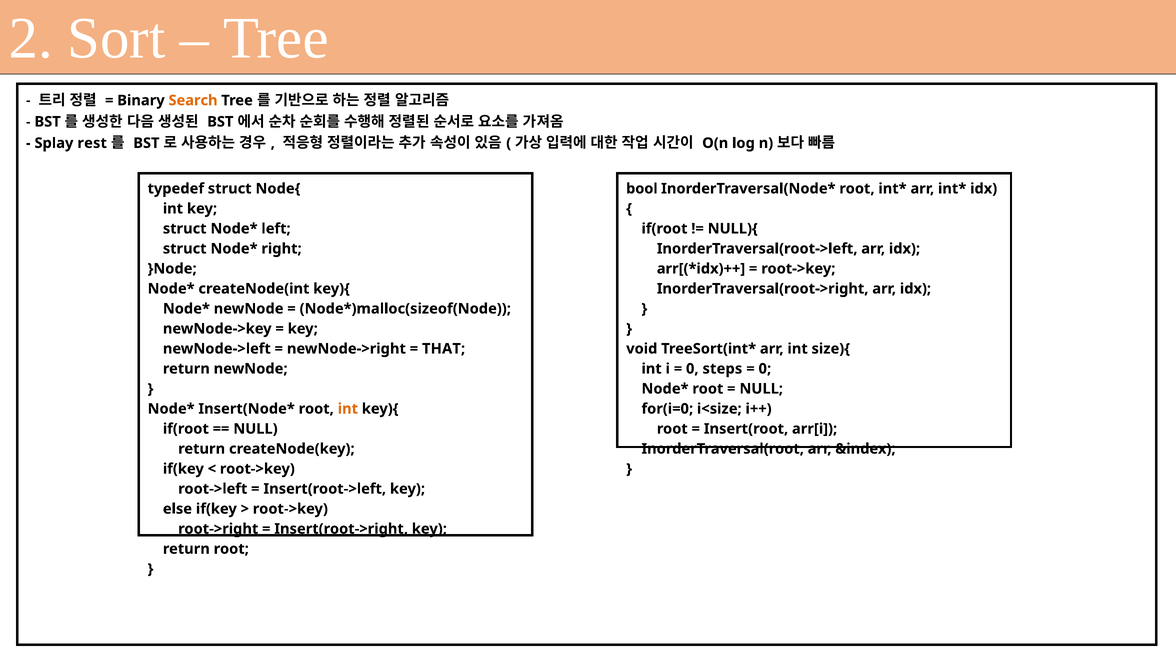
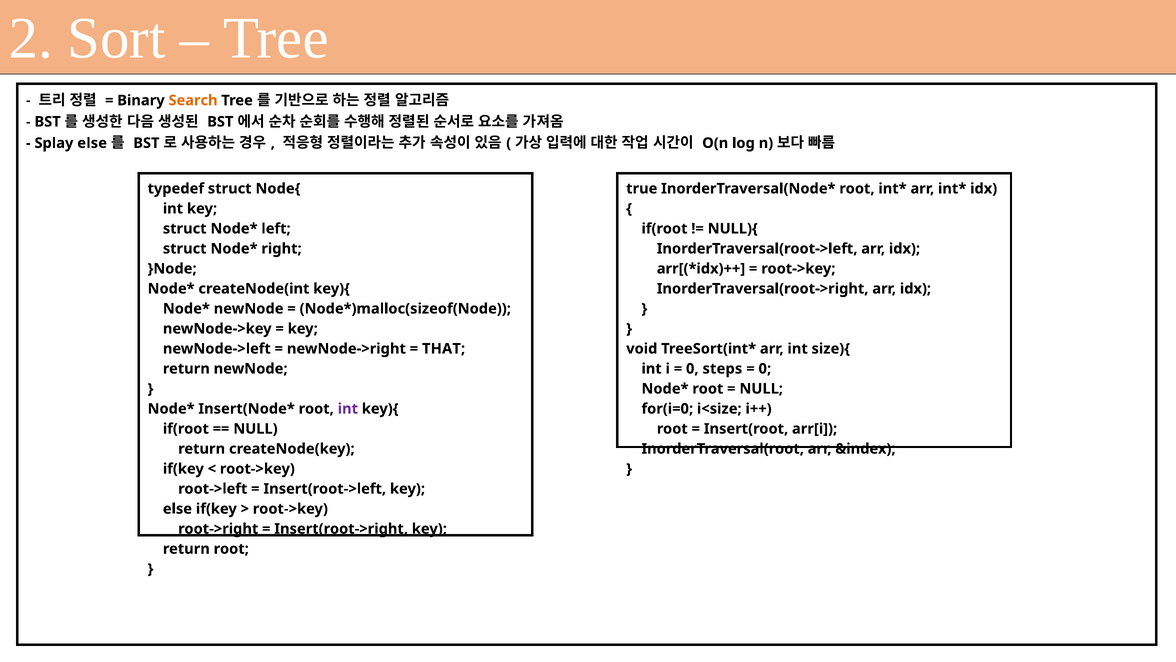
Splay rest: rest -> else (92, 143)
bool: bool -> true (642, 188)
int colour: orange -> purple (348, 408)
